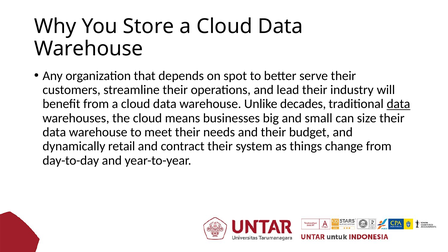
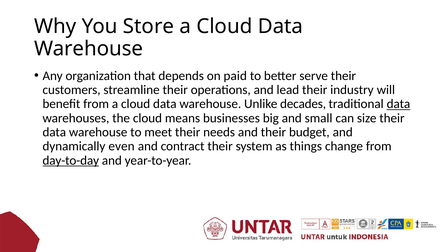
spot: spot -> paid (235, 76)
retail: retail -> even (122, 146)
day-to-day underline: none -> present (71, 160)
